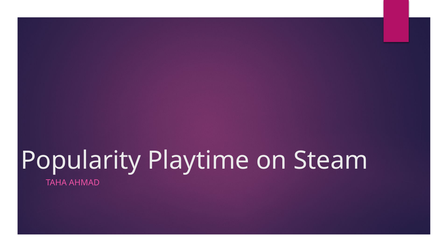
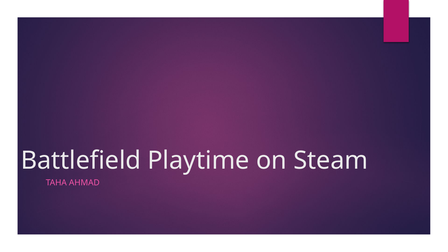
Popularity: Popularity -> Battlefield (81, 160)
